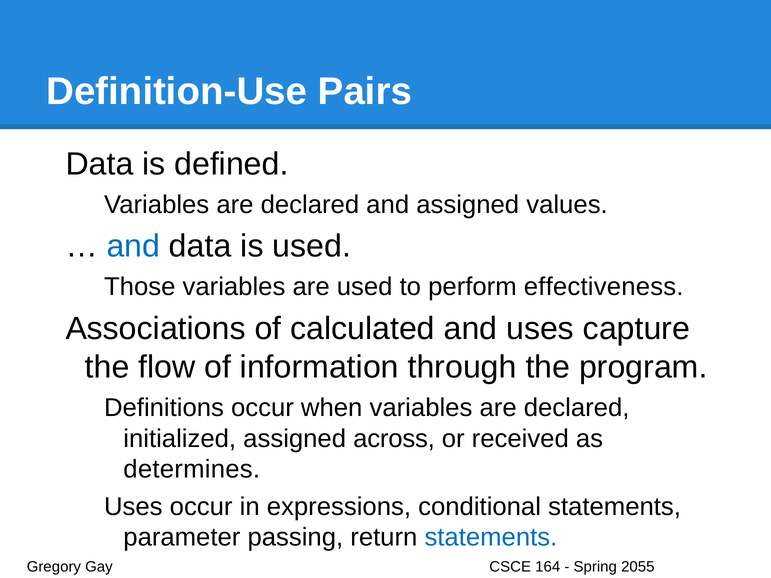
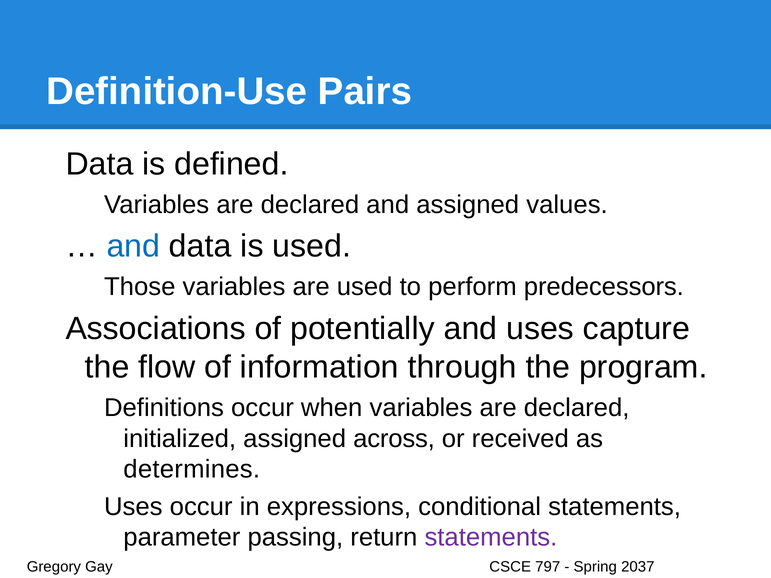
effectiveness: effectiveness -> predecessors (604, 287)
calculated: calculated -> potentially (363, 329)
statements colour: blue -> purple (491, 538)
164: 164 -> 797 (548, 567)
2055: 2055 -> 2037 (638, 567)
